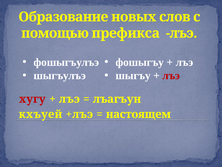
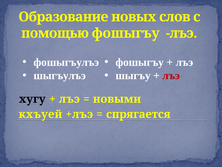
помощью префикса: префикса -> фошыгъу (126, 33)
хугу colour: red -> black (32, 99)
лъагъун: лъагъун -> новыми (117, 99)
настоящем: настоящем -> спрягается (138, 114)
